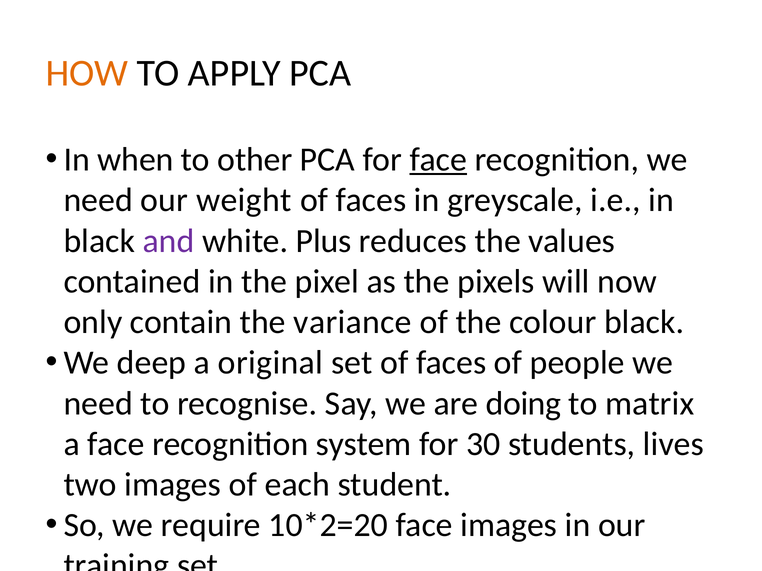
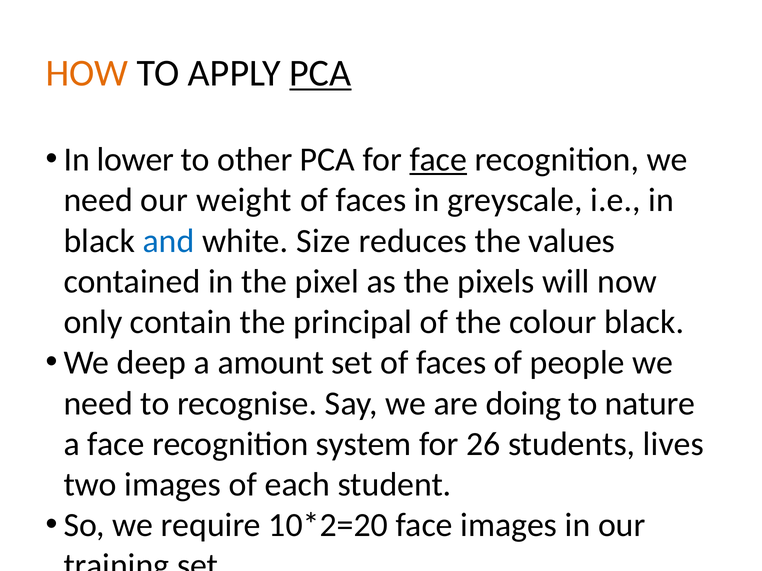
PCA underline: none -> present (320, 73)
when: when -> lower (136, 160)
and colour: purple -> blue (169, 241)
white Plus: Plus -> Size (323, 241)
variance: variance -> principal (353, 322)
original: original -> amount (271, 363)
matrix: matrix -> nature (650, 404)
30: 30 -> 26 (483, 444)
